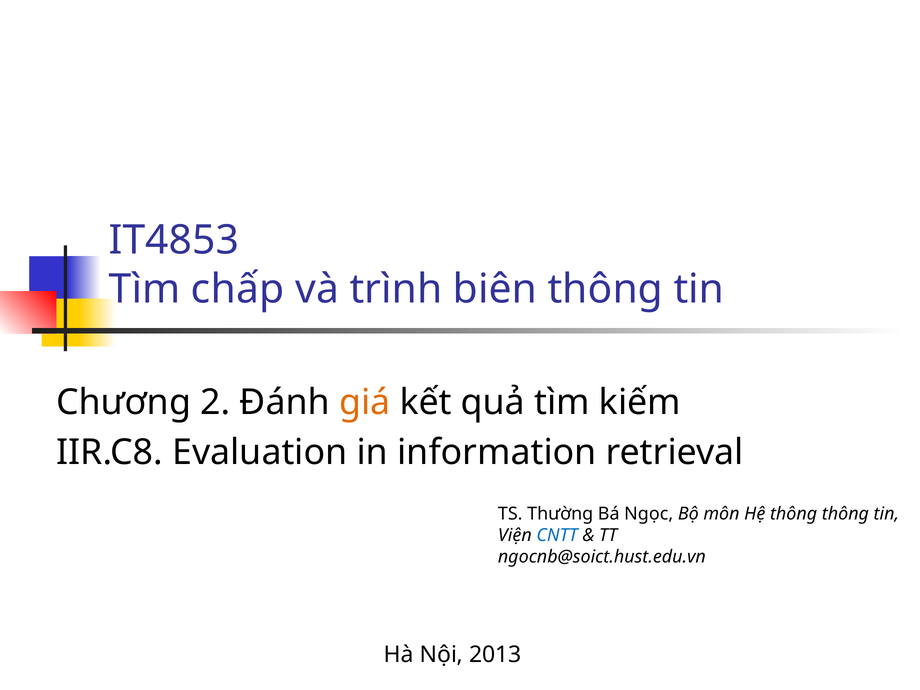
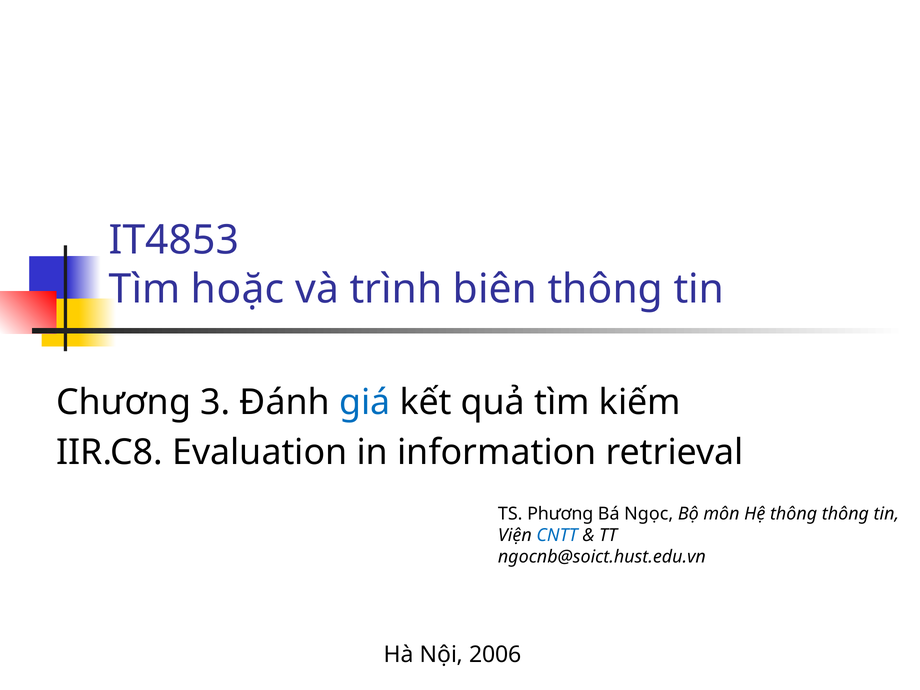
chấp: chấp -> hoặc (238, 289)
2: 2 -> 3 (215, 402)
giá colour: orange -> blue (365, 402)
Thường: Thường -> Phương (560, 514)
2013: 2013 -> 2006 (495, 655)
